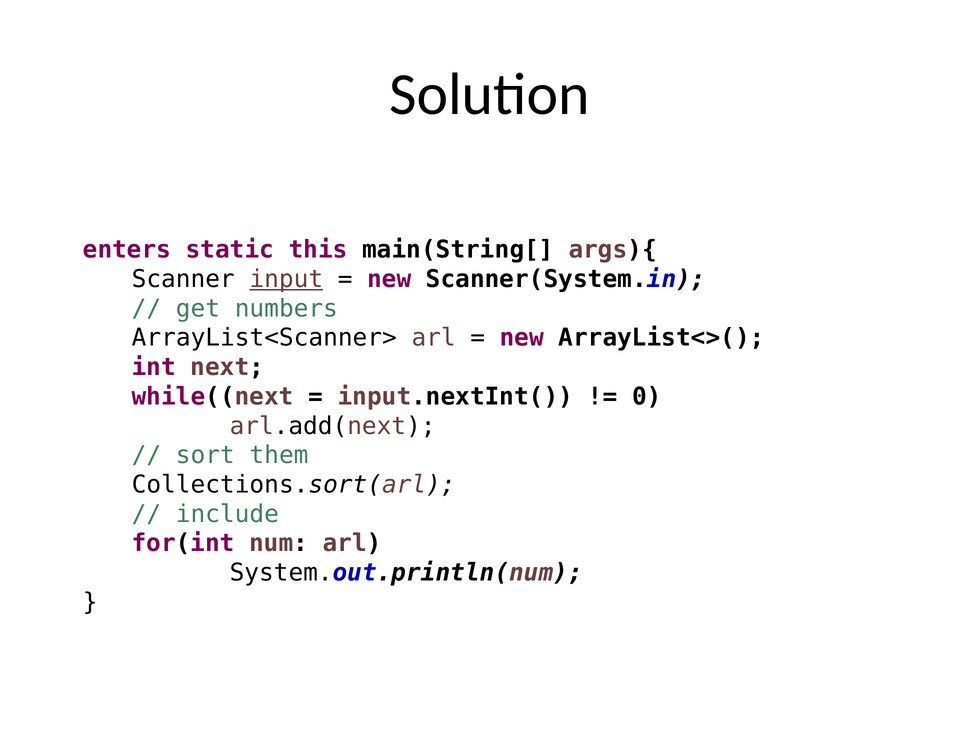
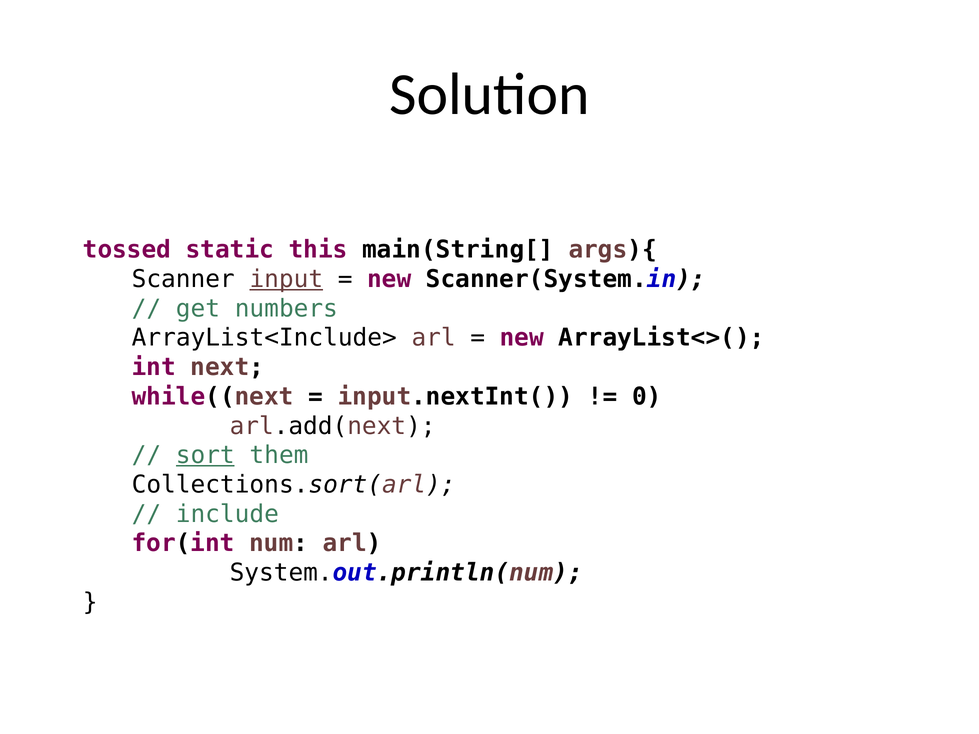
enters: enters -> tossed (127, 250)
ArrayList<Scanner>: ArrayList<Scanner> -> ArrayList<Include> (264, 338)
sort underline: none -> present (205, 455)
